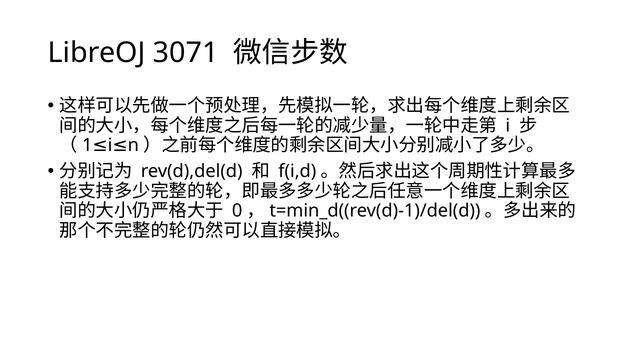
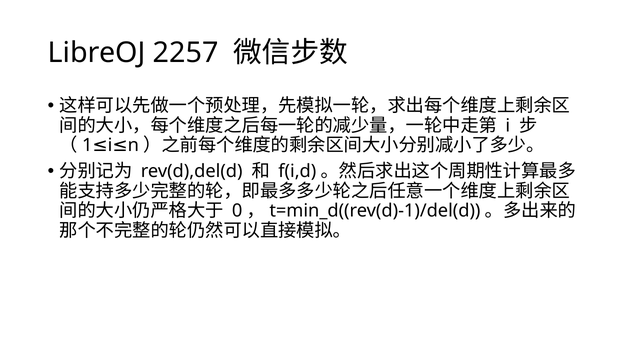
3071: 3071 -> 2257 (186, 53)
